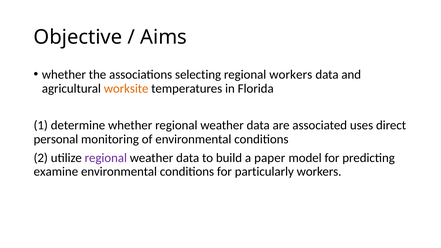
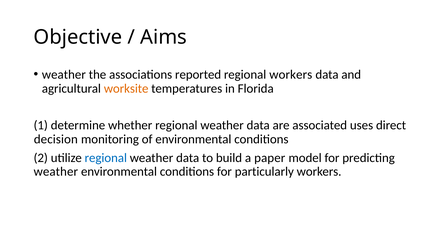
whether: whether -> weather (64, 75)
selecting: selecting -> reported (198, 75)
personal: personal -> decision (56, 139)
regional colour: purple -> blue (106, 158)
examine: examine -> weather (56, 172)
